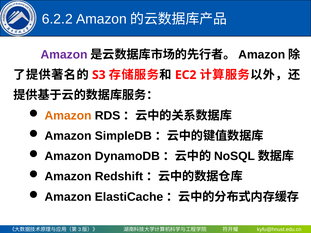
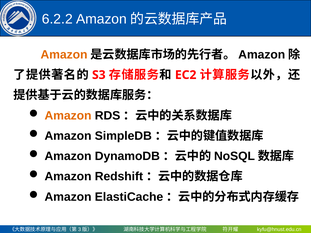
Amazon colour: purple -> orange (64, 55)
